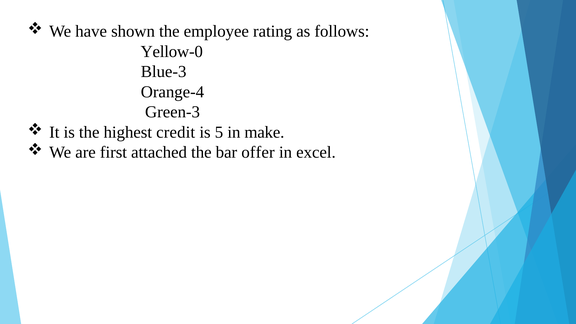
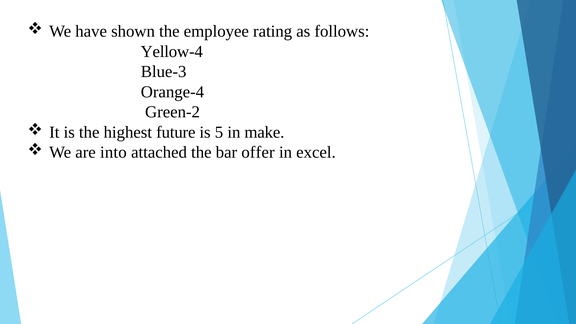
Yellow-0: Yellow-0 -> Yellow-4 (172, 52)
Green-3: Green-3 -> Green-2 (173, 112)
credit: credit -> future (176, 132)
first: first -> into (113, 152)
